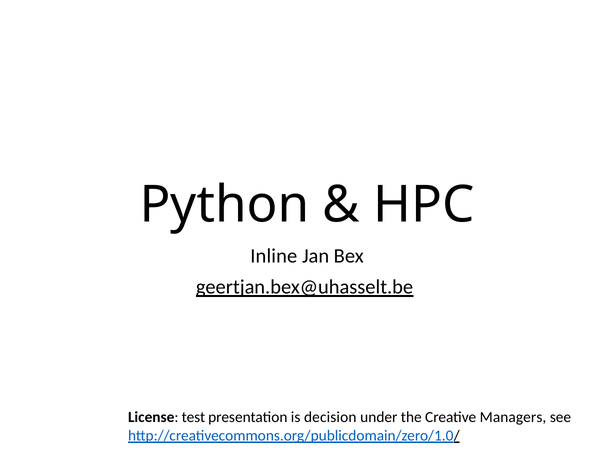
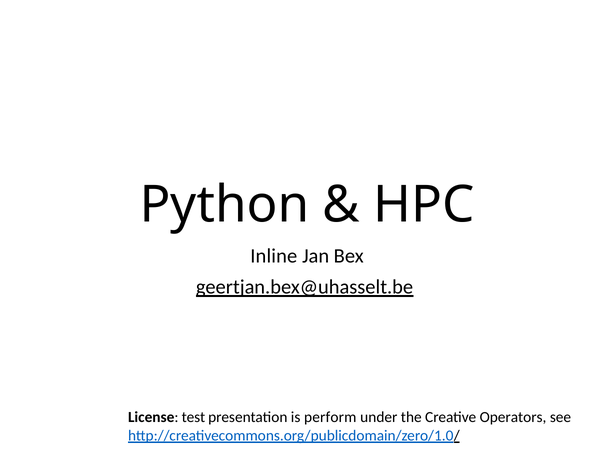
decision: decision -> perform (330, 417)
Managers: Managers -> Operators (513, 417)
